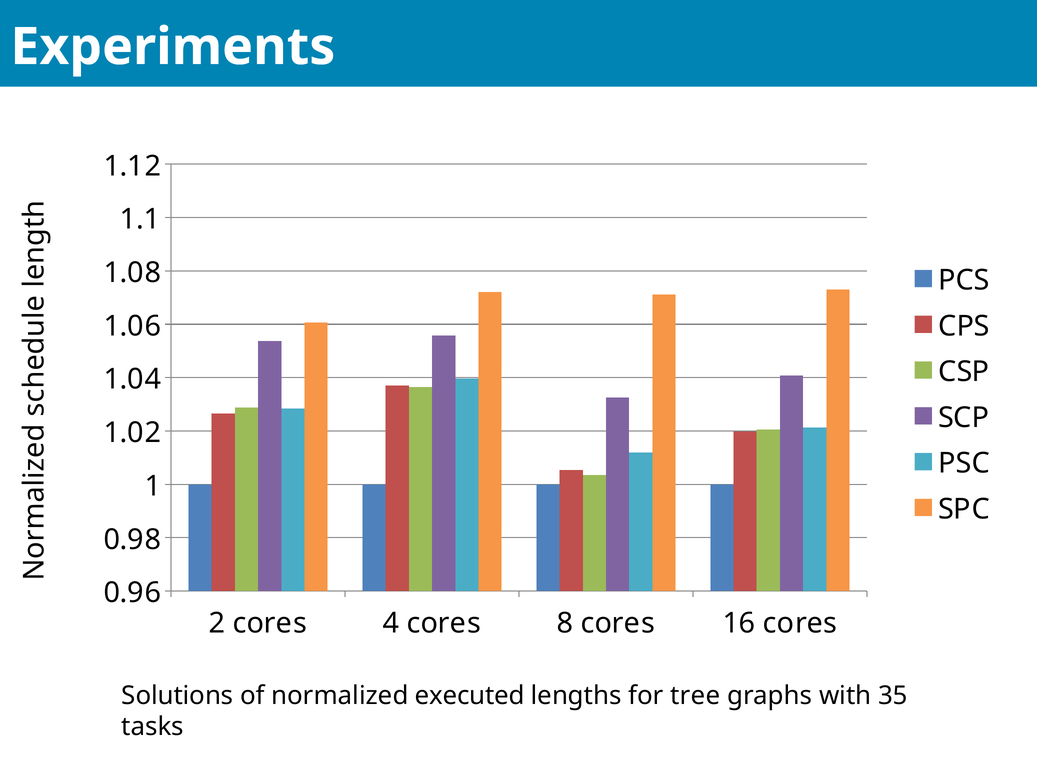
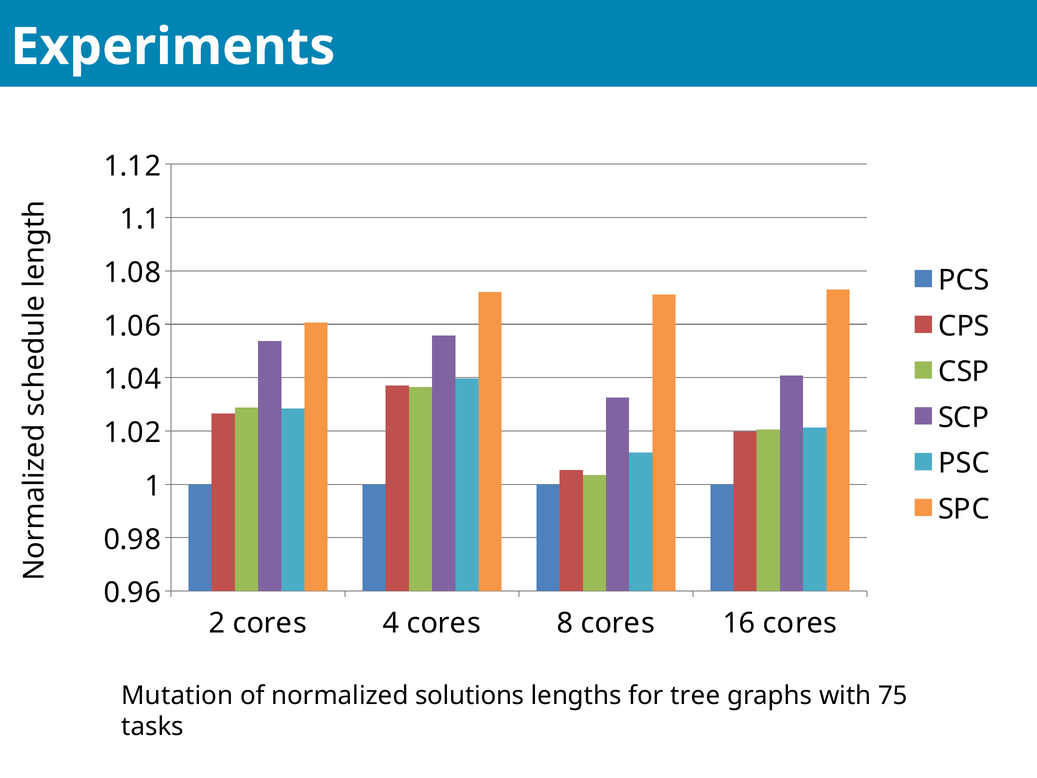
Solutions: Solutions -> Mutation (177, 696)
executed: executed -> solutions (470, 696)
35: 35 -> 75 (893, 696)
